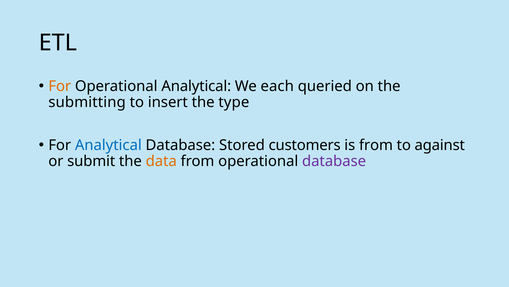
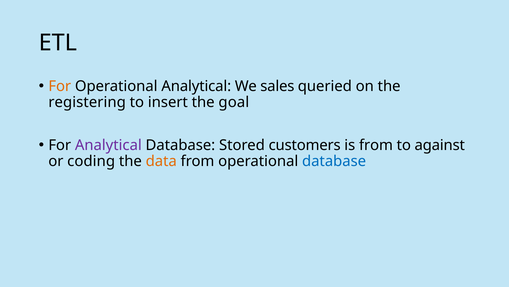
each: each -> sales (277, 86)
submitting: submitting -> registering (87, 102)
type: type -> goal (234, 102)
Analytical colour: blue -> purple (108, 145)
submit: submit -> coding (91, 161)
database colour: purple -> blue (334, 161)
